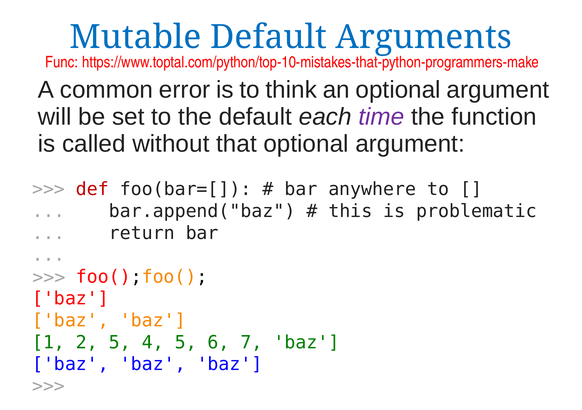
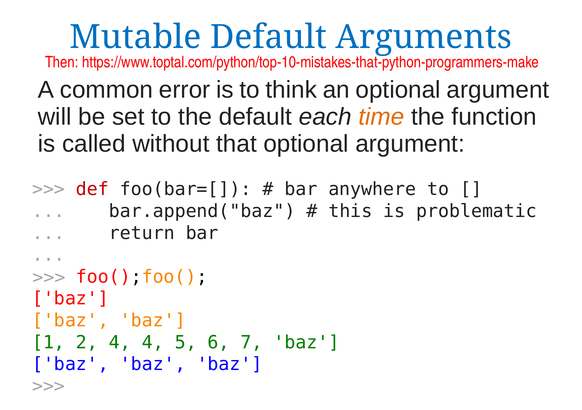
Func: Func -> Then (62, 62)
time colour: purple -> orange (381, 117)
2 5: 5 -> 4 (120, 343)
